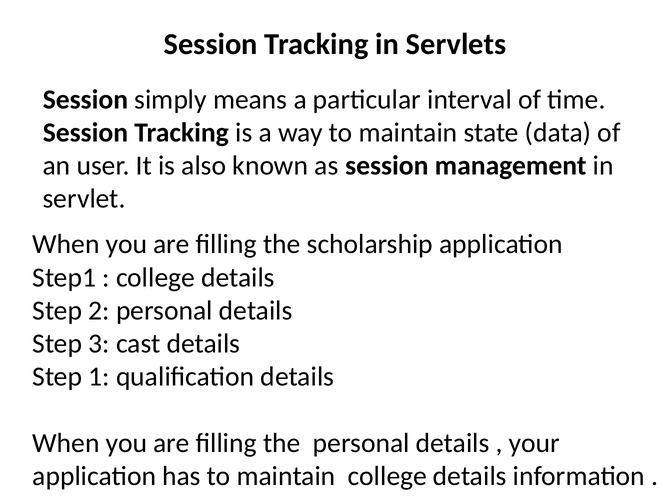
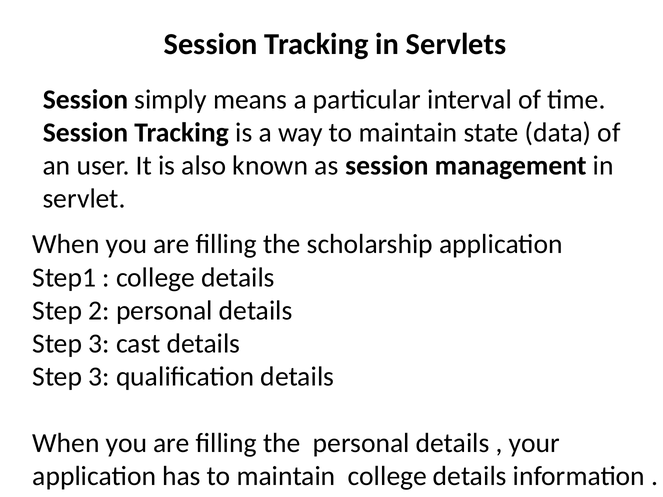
1: 1 -> 3 (99, 377)
